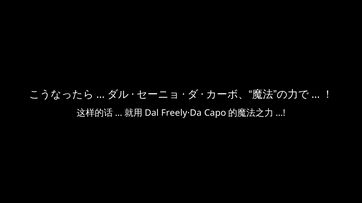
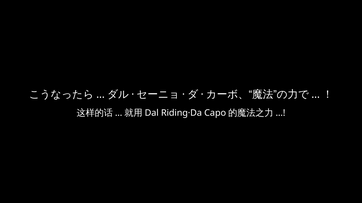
Freely·Da: Freely·Da -> Riding·Da (181, 113)
